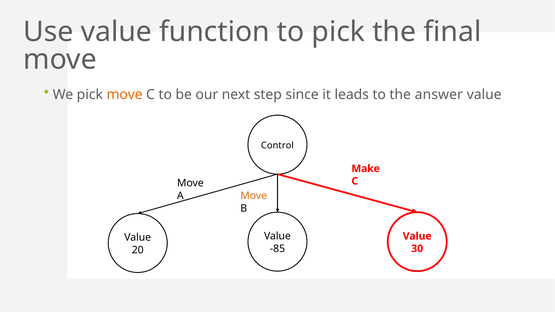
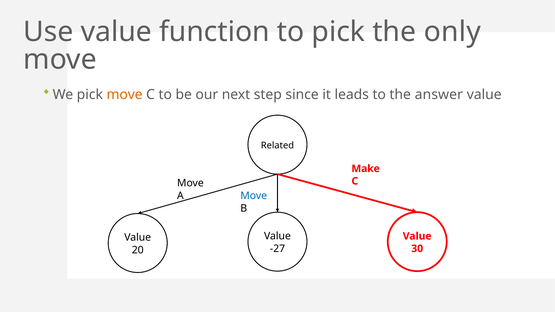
final: final -> only (452, 32)
Control: Control -> Related (277, 145)
Move colour: orange -> blue (254, 196)
-85: -85 -> -27 (277, 249)
